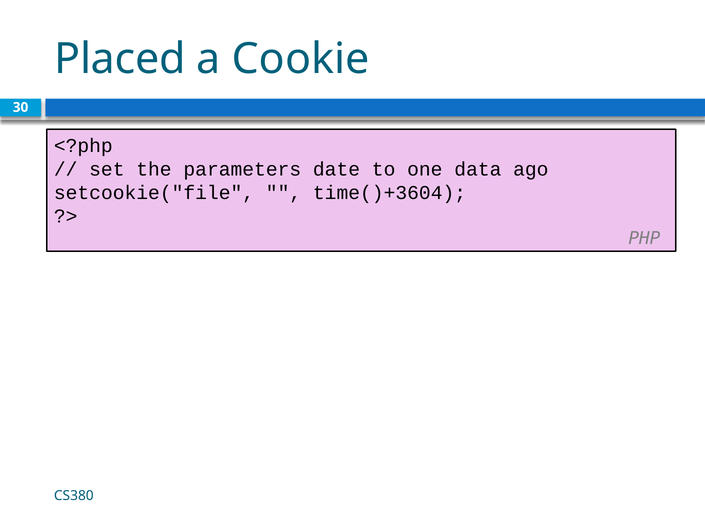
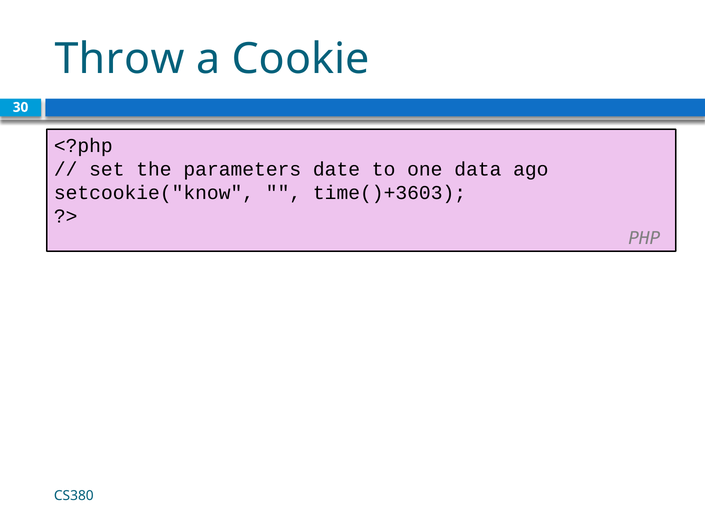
Placed: Placed -> Throw (120, 59)
setcookie("file: setcookie("file -> setcookie("know (154, 193)
time()+3604: time()+3604 -> time()+3603 (390, 193)
